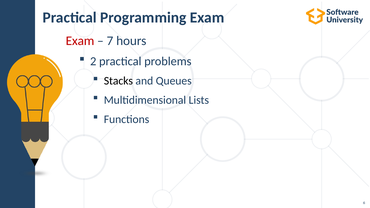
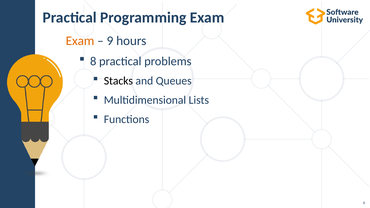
Exam colour: red -> orange (80, 41)
7: 7 -> 9 (110, 41)
2: 2 -> 8 (93, 61)
